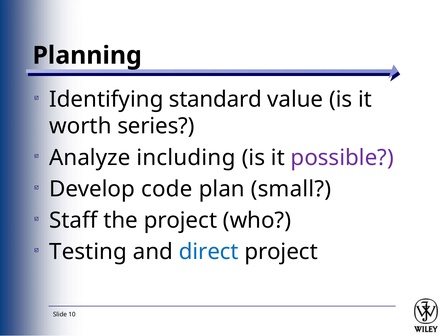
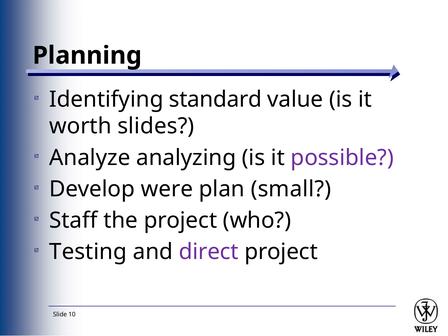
series: series -> slides (156, 126)
including: including -> analyzing (186, 158)
code: code -> were (167, 189)
direct colour: blue -> purple (209, 252)
